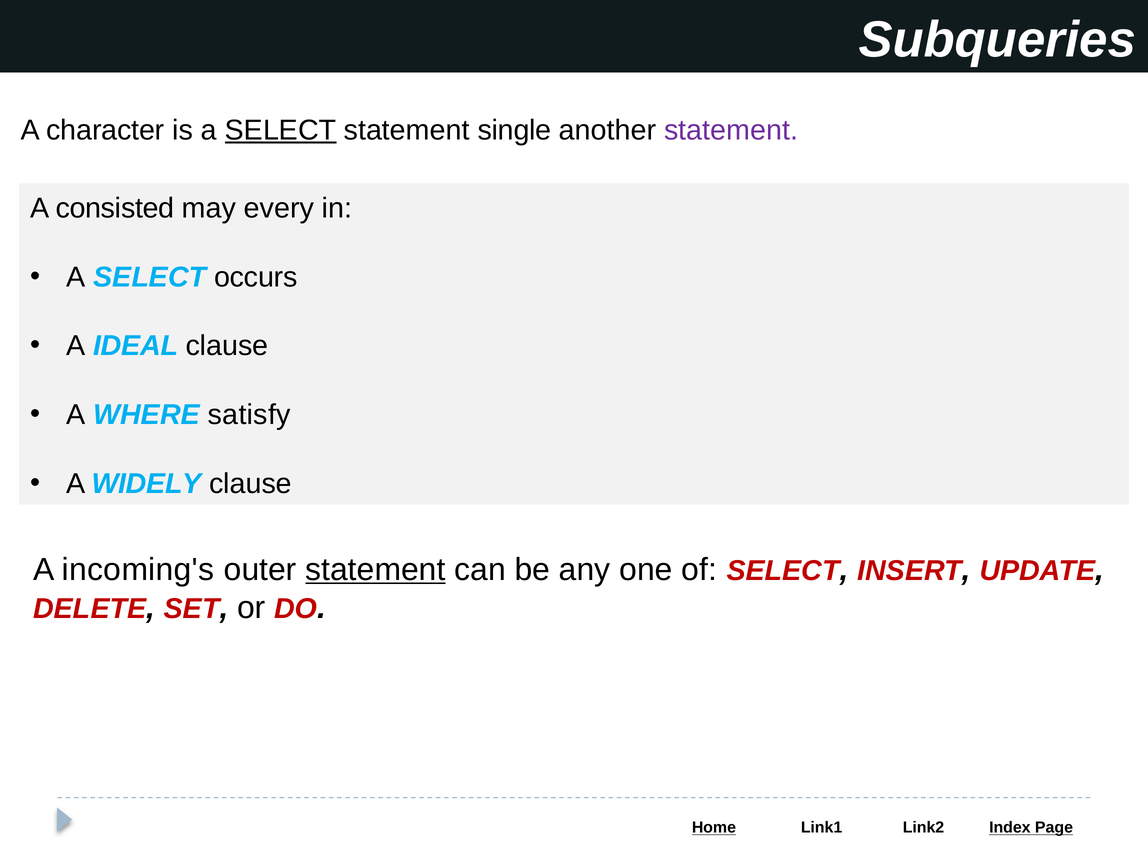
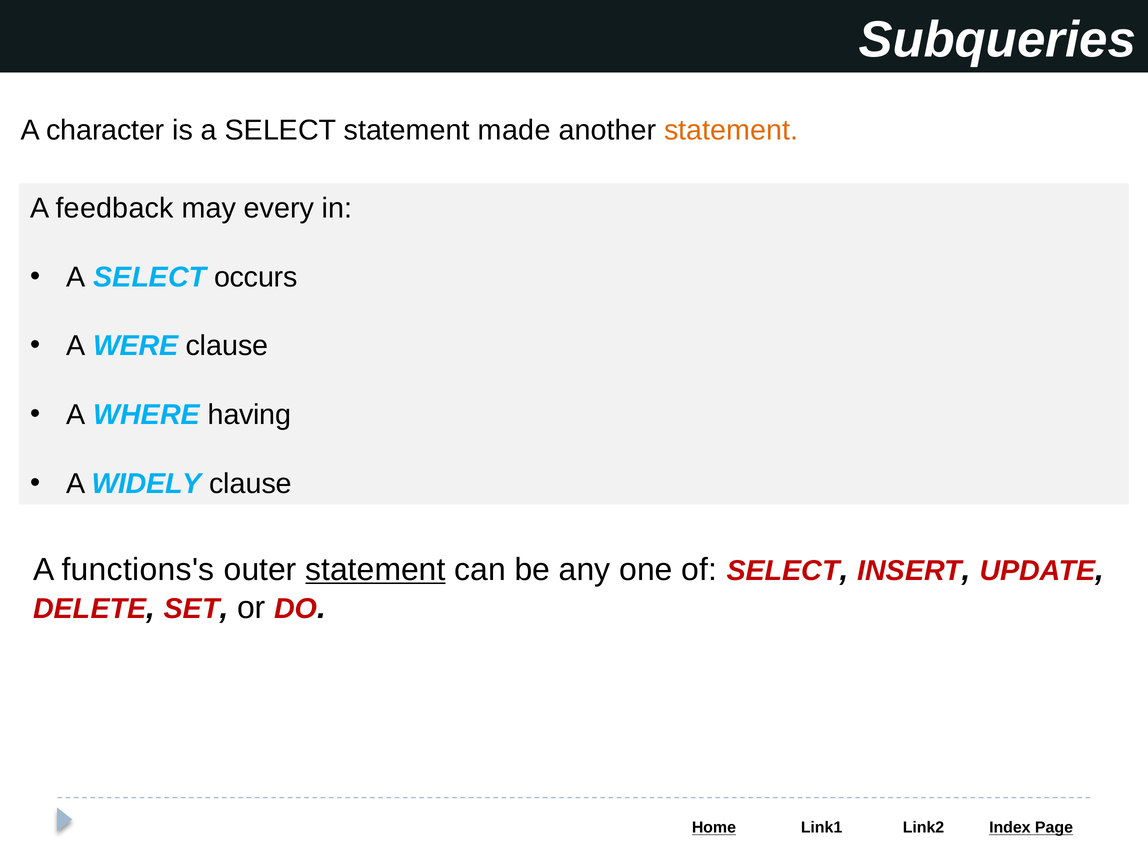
SELECT underline: present -> none (281, 130)
single: single -> made (514, 130)
statement colour: purple -> orange (731, 130)
consisted: consisted -> feedback (115, 208)
IDEAL: IDEAL -> WERE (136, 346)
satisfy: satisfy -> having (249, 415)
incoming's: incoming's -> functions's (138, 570)
